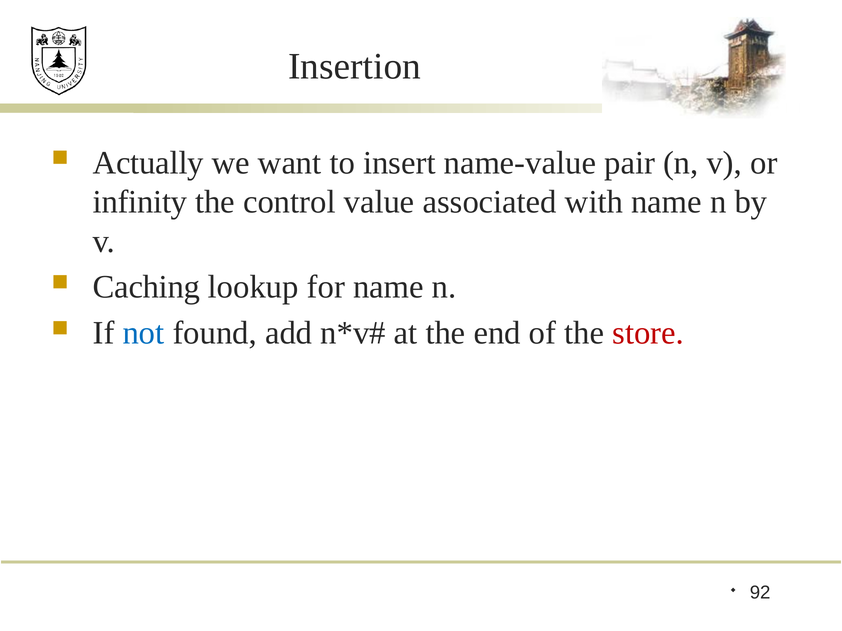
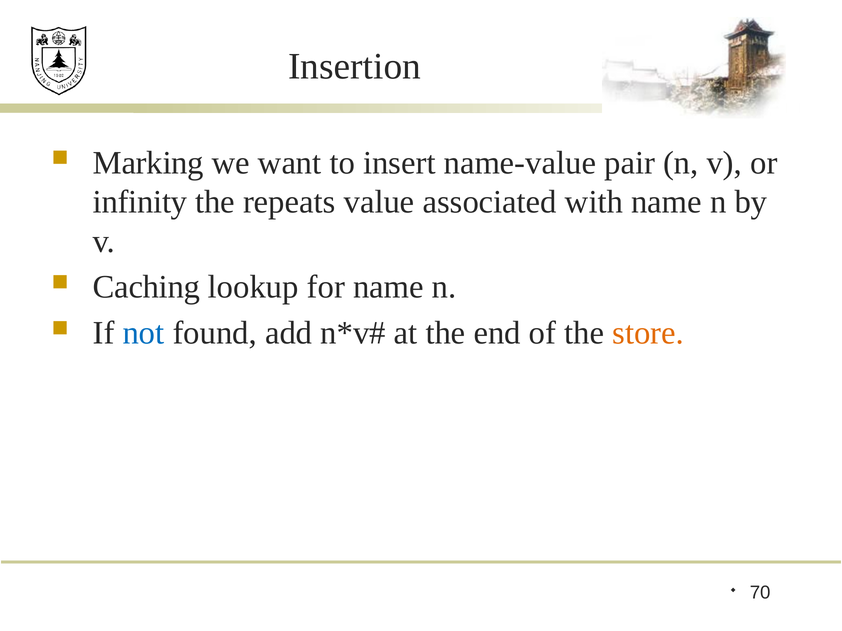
Actually: Actually -> Marking (148, 163)
control: control -> repeats (289, 202)
store colour: red -> orange (648, 333)
92: 92 -> 70 (760, 593)
